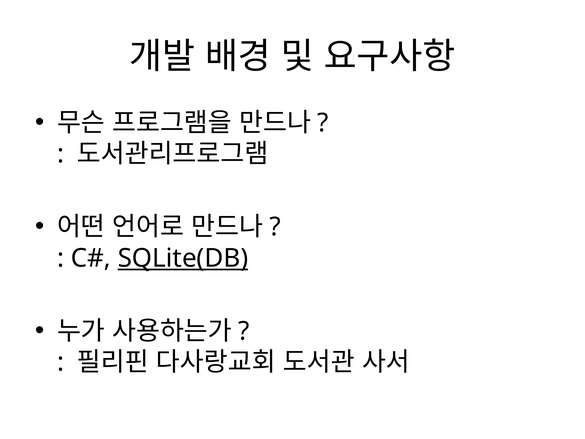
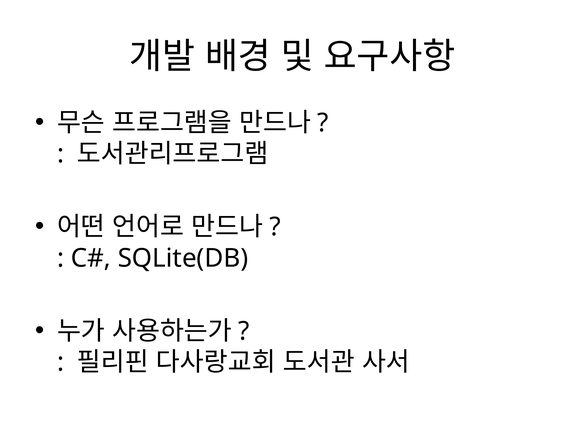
SQLite(DB underline: present -> none (183, 258)
